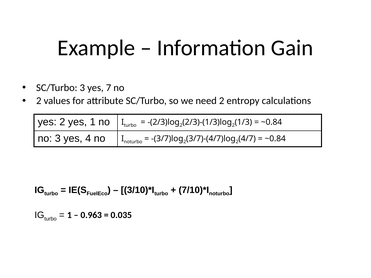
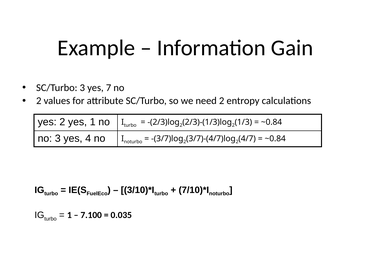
0.963: 0.963 -> 7.100 (91, 215)
